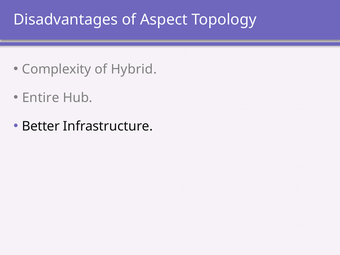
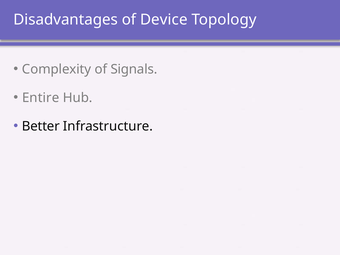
Aspect: Aspect -> Device (164, 20)
Hybrid: Hybrid -> Signals (134, 69)
